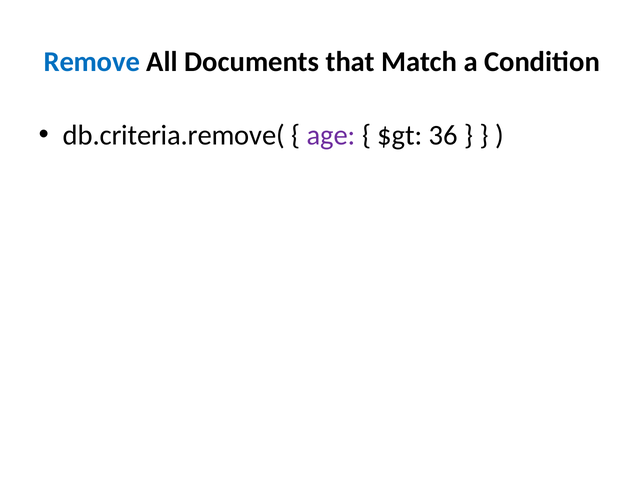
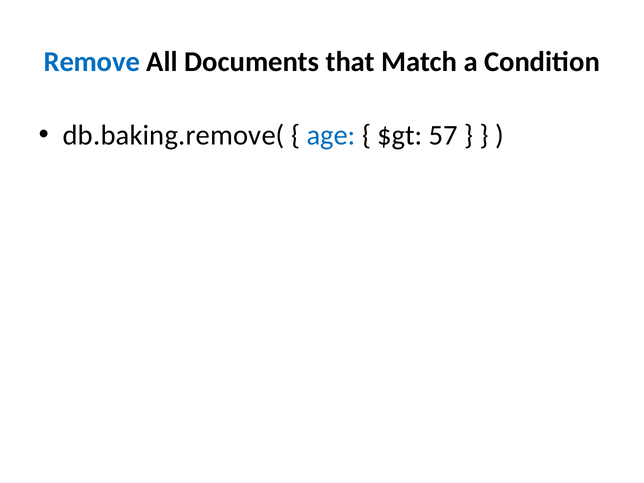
db.criteria.remove(: db.criteria.remove( -> db.baking.remove( (174, 135)
age colour: purple -> blue (331, 135)
36: 36 -> 57 (443, 135)
